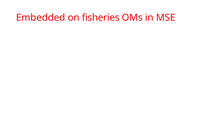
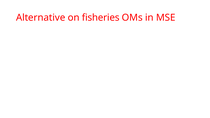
Embedded: Embedded -> Alternative (41, 18)
